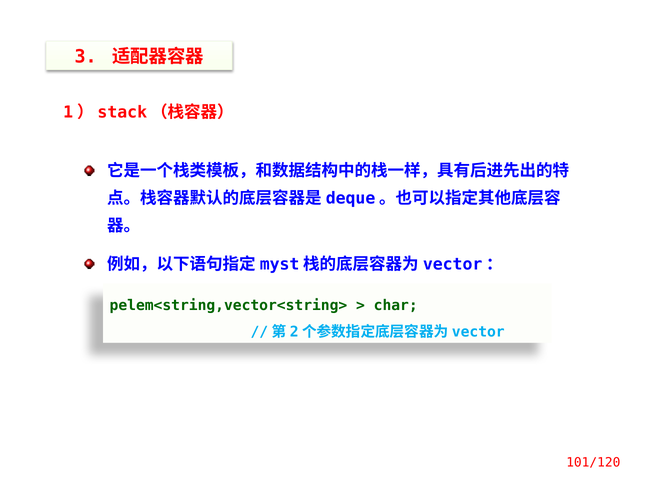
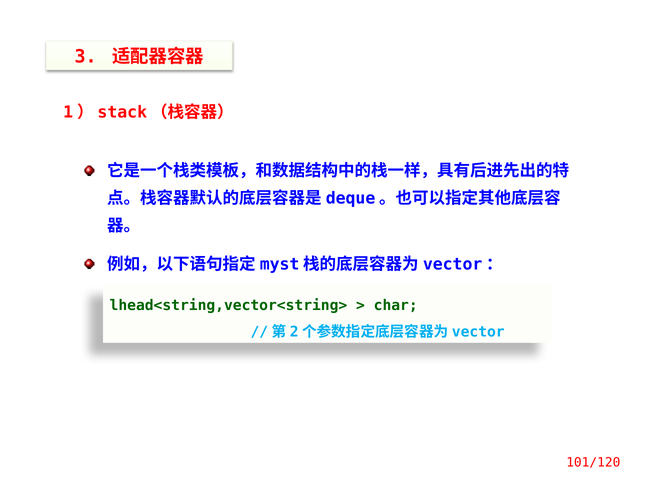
pelem<string,vector<string>: pelem<string,vector<string> -> lhead<string,vector<string> (228, 305)
